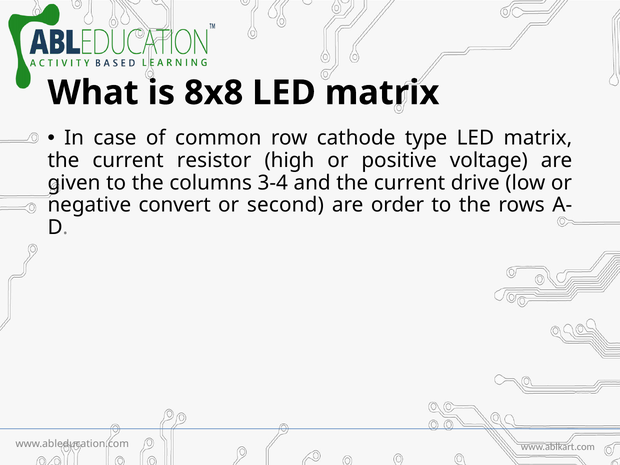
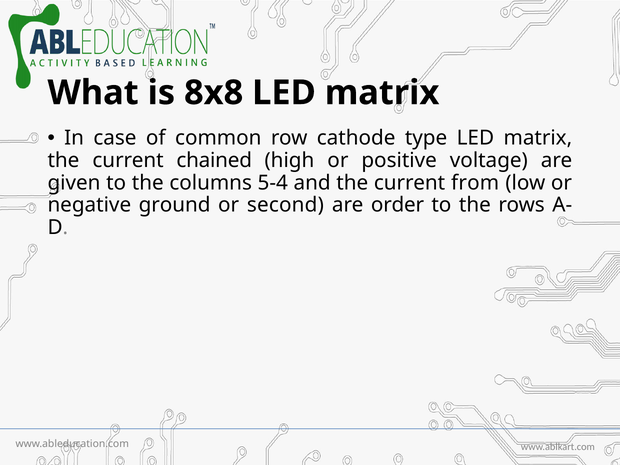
resistor: resistor -> chained (214, 160)
3-4: 3-4 -> 5-4 (273, 183)
drive: drive -> from (475, 183)
convert: convert -> ground (175, 205)
